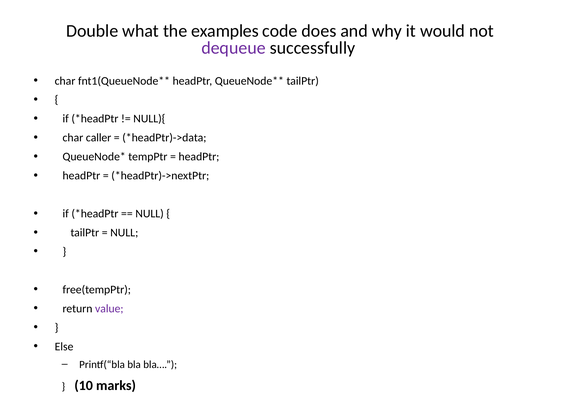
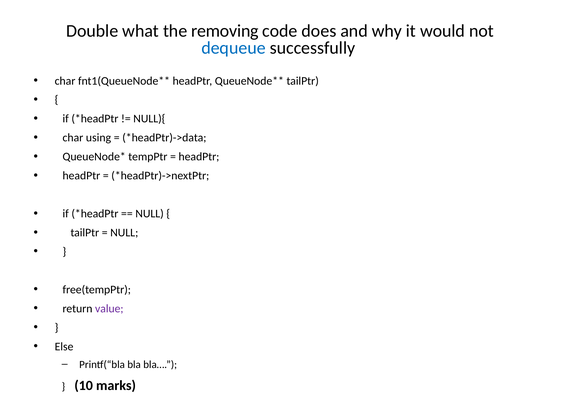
examples: examples -> removing (225, 31)
dequeue colour: purple -> blue (234, 48)
caller: caller -> using (99, 138)
